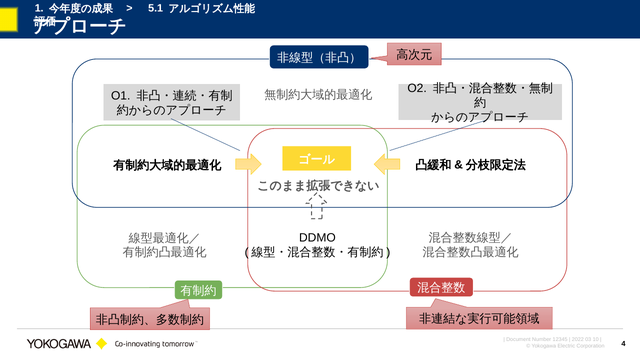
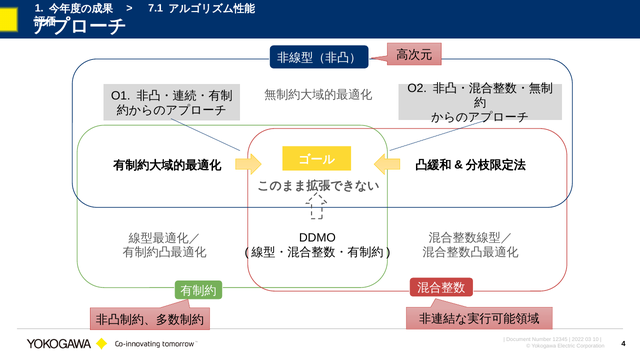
5.1: 5.1 -> 7.1 (156, 8)
